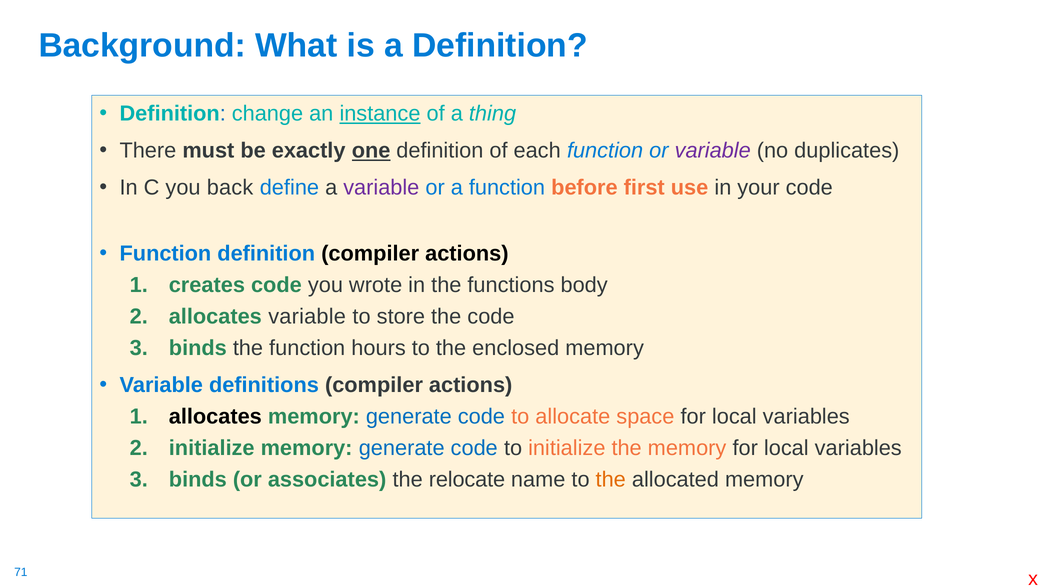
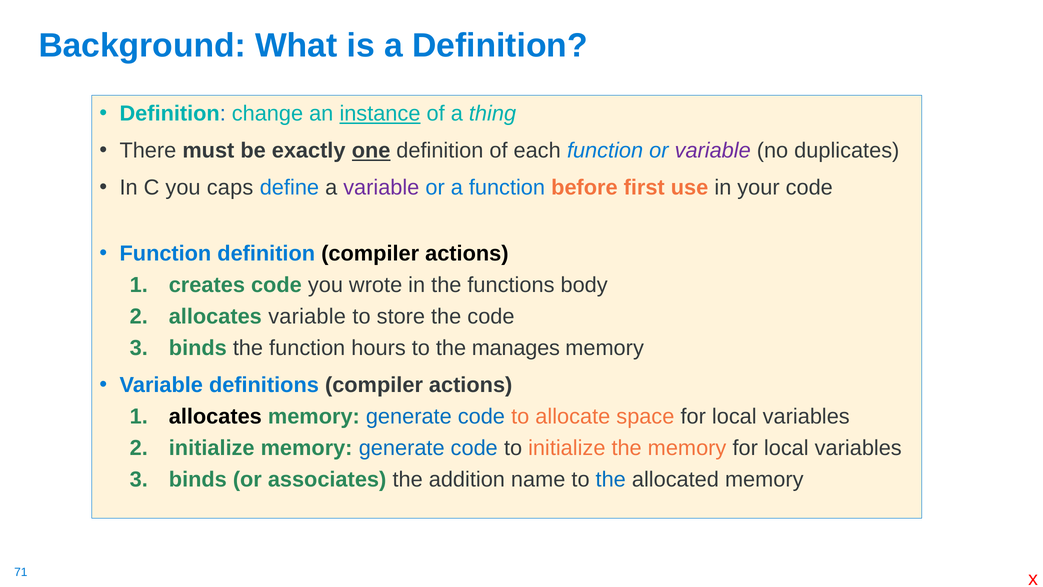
back: back -> caps (230, 188)
enclosed: enclosed -> manages (516, 348)
relocate: relocate -> addition (467, 479)
the colour: orange -> blue (611, 479)
